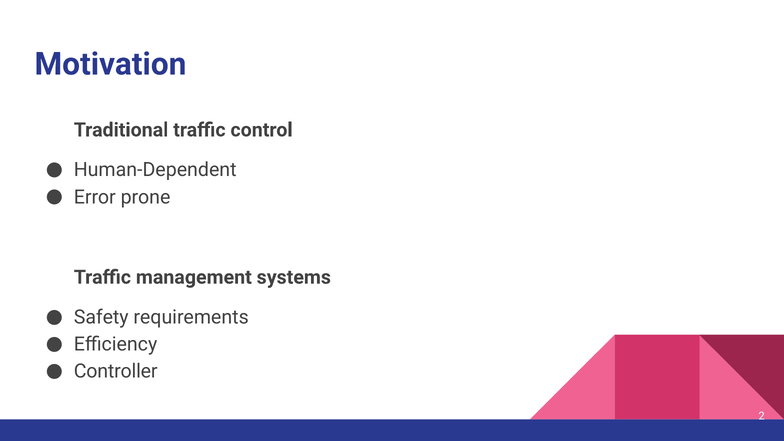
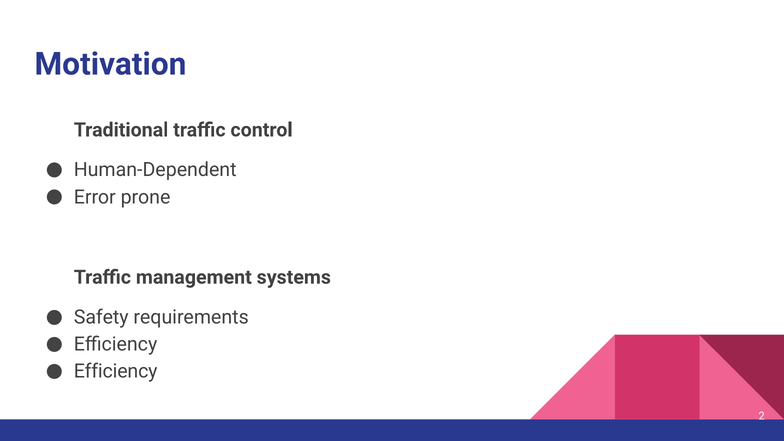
Controller: Controller -> Efficiency (116, 371)
